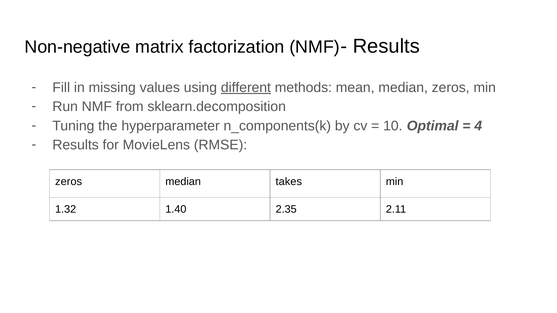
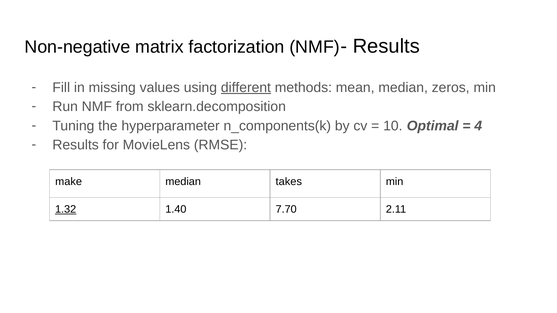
zeros: zeros -> make (69, 182)
1.32 underline: none -> present (66, 209)
2.35: 2.35 -> 7.70 (286, 209)
